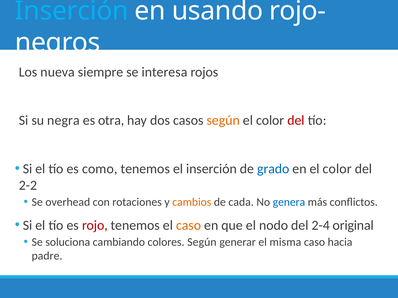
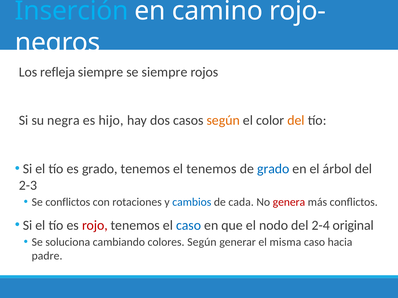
usando: usando -> camino (217, 11)
nueva: nueva -> refleja (58, 72)
se interesa: interesa -> siempre (165, 72)
otra: otra -> hijo (111, 121)
del colour: red -> orange (296, 121)
es como: como -> grado (100, 169)
el inserción: inserción -> tenemos (211, 169)
en el color: color -> árbol (337, 169)
2-2: 2-2 -> 2-3 (28, 186)
Se overhead: overhead -> conflictos (68, 202)
cambios colour: orange -> blue (192, 202)
genera colour: blue -> red (289, 202)
caso colour: orange -> blue (189, 226)
